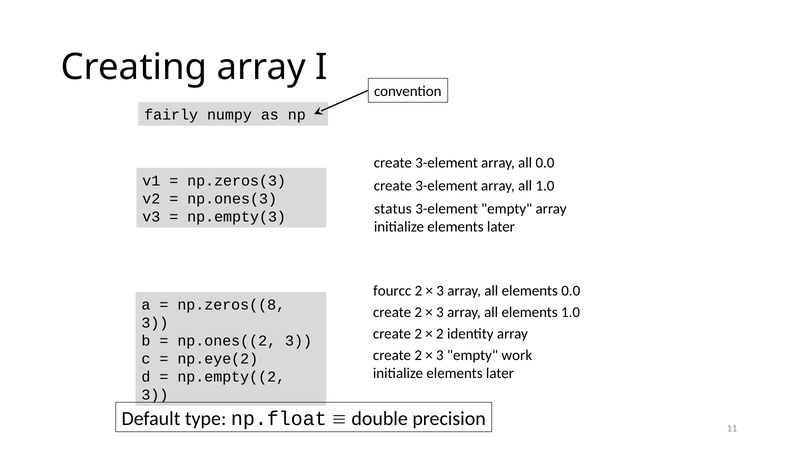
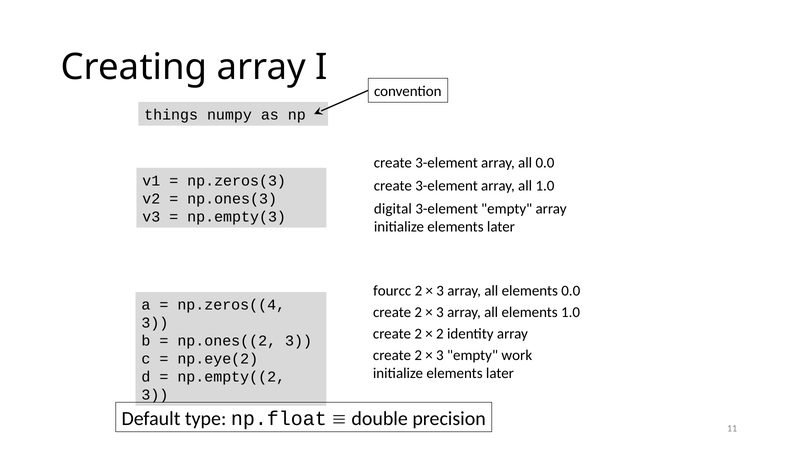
fairly: fairly -> things (171, 115)
status: status -> digital (393, 209)
np.zeros((8: np.zeros((8 -> np.zeros((4 (231, 305)
